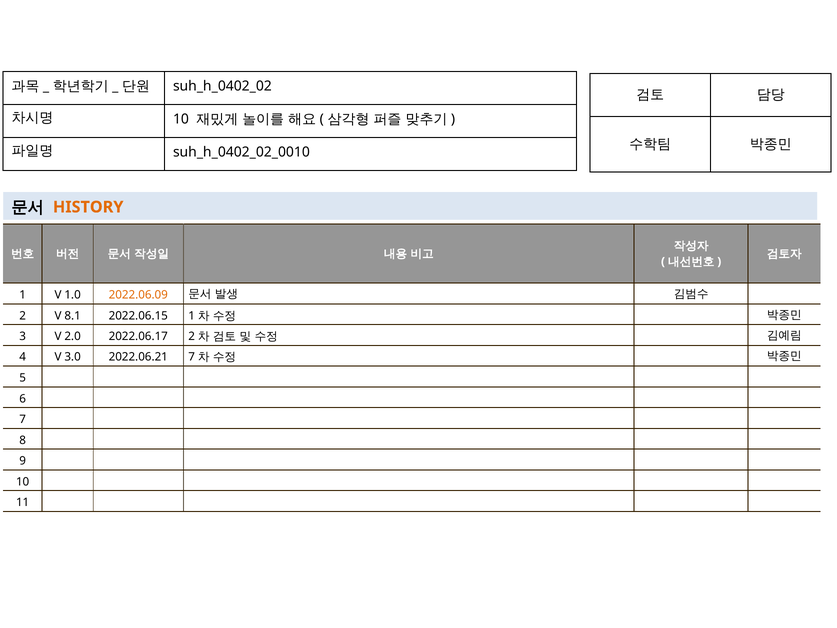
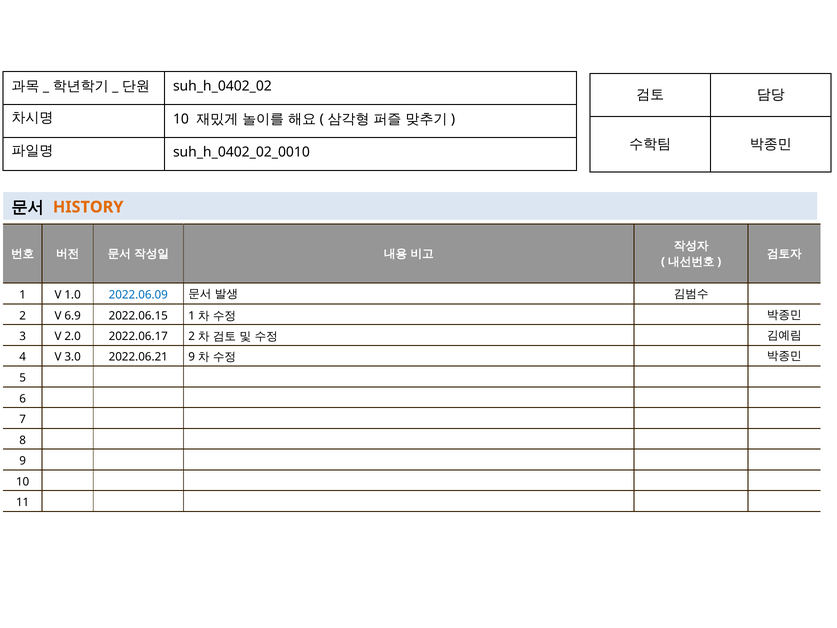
2022.06.09 colour: orange -> blue (138, 295)
8.1: 8.1 -> 6.9 (73, 316)
2022.06.21 7: 7 -> 9 (192, 357)
